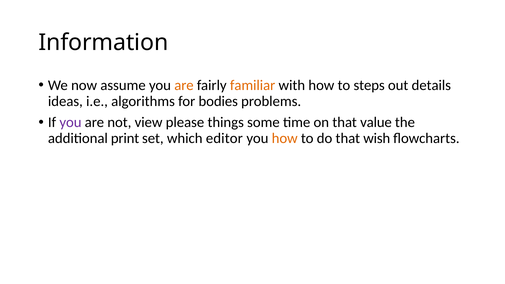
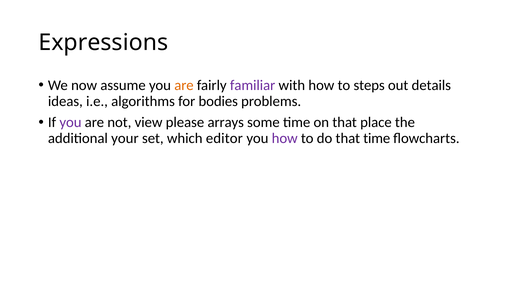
Information: Information -> Expressions (103, 42)
familiar colour: orange -> purple (253, 85)
things: things -> arrays (226, 122)
value: value -> place (376, 122)
print: print -> your (125, 138)
how colour: orange -> purple (285, 138)
that wish: wish -> time (377, 138)
